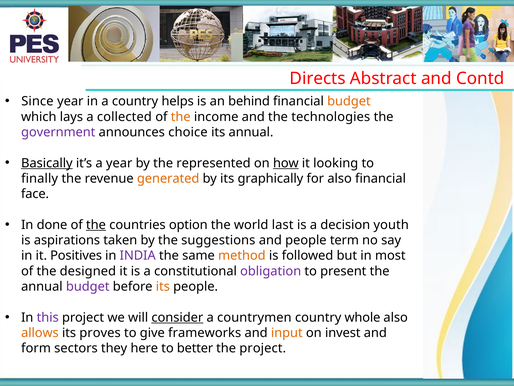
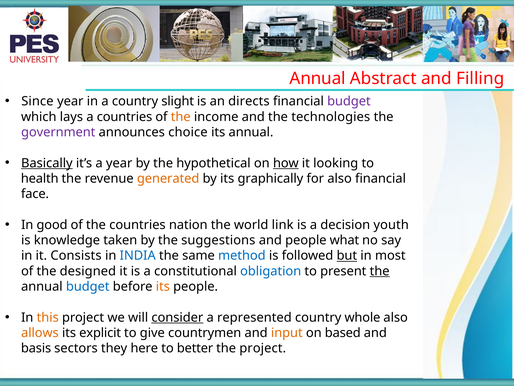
Directs: Directs -> Annual (318, 78)
Contd: Contd -> Filling (480, 78)
helps: helps -> slight (178, 101)
behind: behind -> directs (249, 101)
budget colour: orange -> purple (349, 101)
a collected: collected -> countries (125, 117)
represented: represented -> hypothetical (214, 163)
finally: finally -> health (40, 178)
done: done -> good (52, 225)
the underline: present -> none (96, 225)
option: option -> nation (188, 225)
last: last -> link (283, 225)
aspirations: aspirations -> knowledge (67, 240)
term: term -> what (344, 240)
Positives: Positives -> Consists (76, 255)
INDIA colour: purple -> blue (138, 255)
method colour: orange -> blue (242, 255)
but underline: none -> present (347, 255)
obligation colour: purple -> blue (271, 271)
the underline: none -> present (380, 271)
budget colour: purple -> blue (88, 286)
this colour: purple -> orange (48, 317)
countrymen: countrymen -> represented (254, 317)
proves: proves -> explicit (100, 333)
frameworks: frameworks -> countrymen (205, 333)
invest: invest -> based (343, 333)
form: form -> basis (36, 348)
